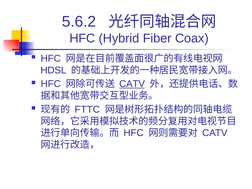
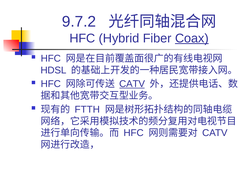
5.6.2: 5.6.2 -> 9.7.2 (79, 22)
Coax underline: none -> present (192, 38)
FTTC: FTTC -> FTTH (87, 109)
